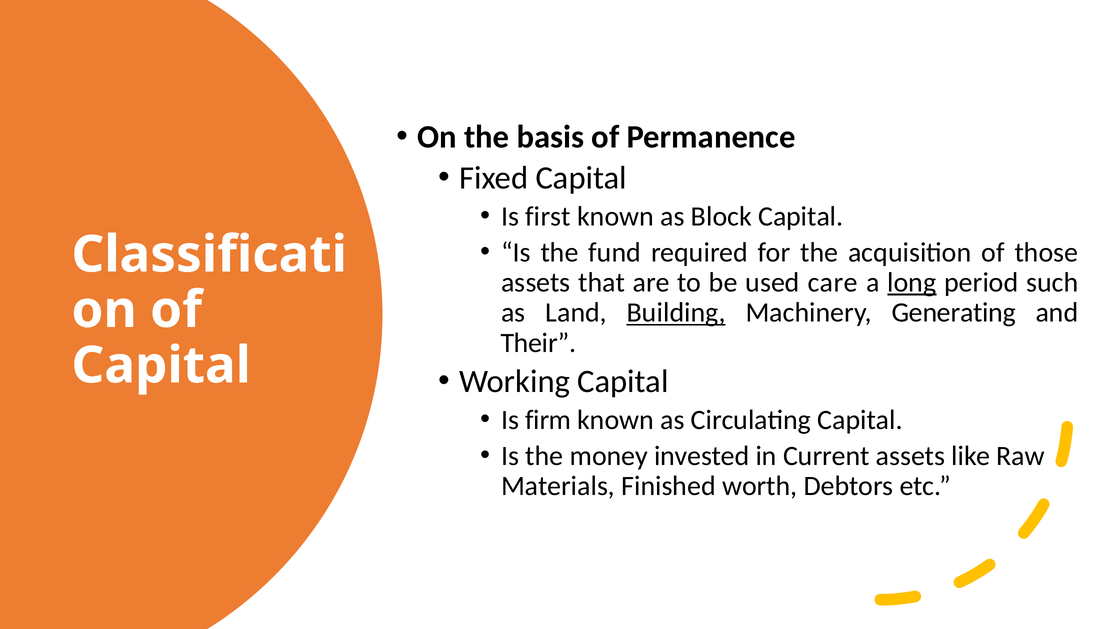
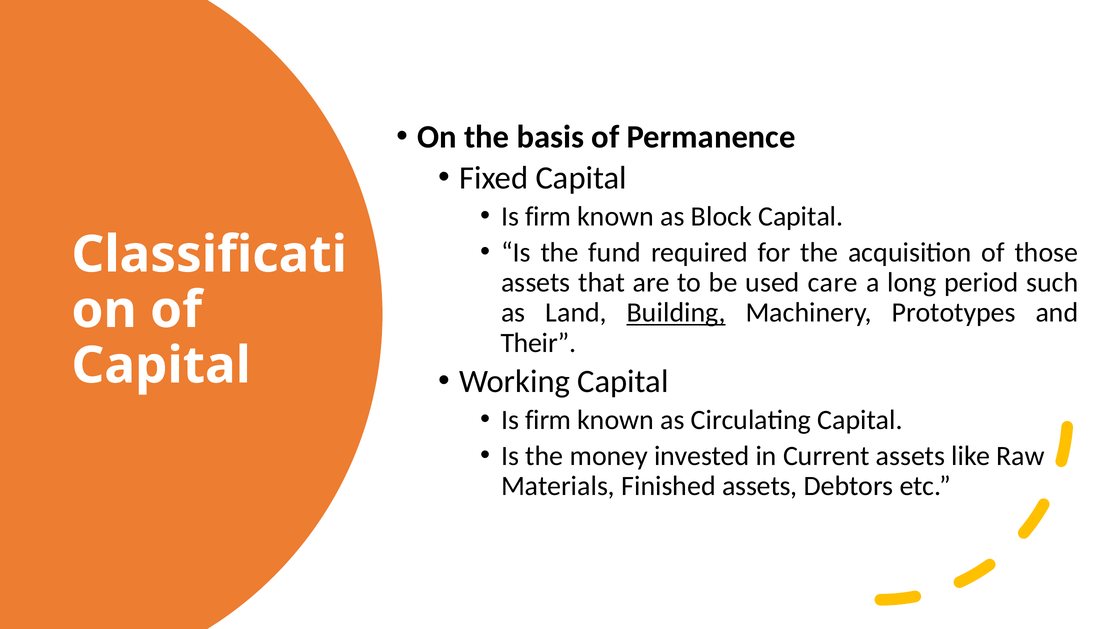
first: first -> firm (548, 217)
long underline: present -> none (912, 283)
Generating: Generating -> Prototypes (954, 313)
Finished worth: worth -> assets (760, 486)
